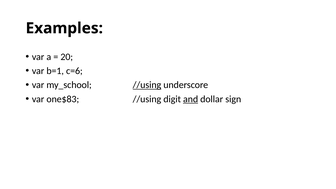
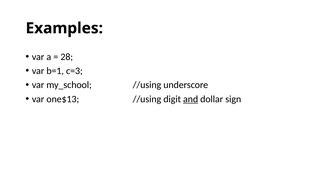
20: 20 -> 28 (67, 57)
c=6: c=6 -> c=3 (74, 71)
//using underline: present -> none (147, 85)
one$83: one$83 -> one$13 (63, 99)
